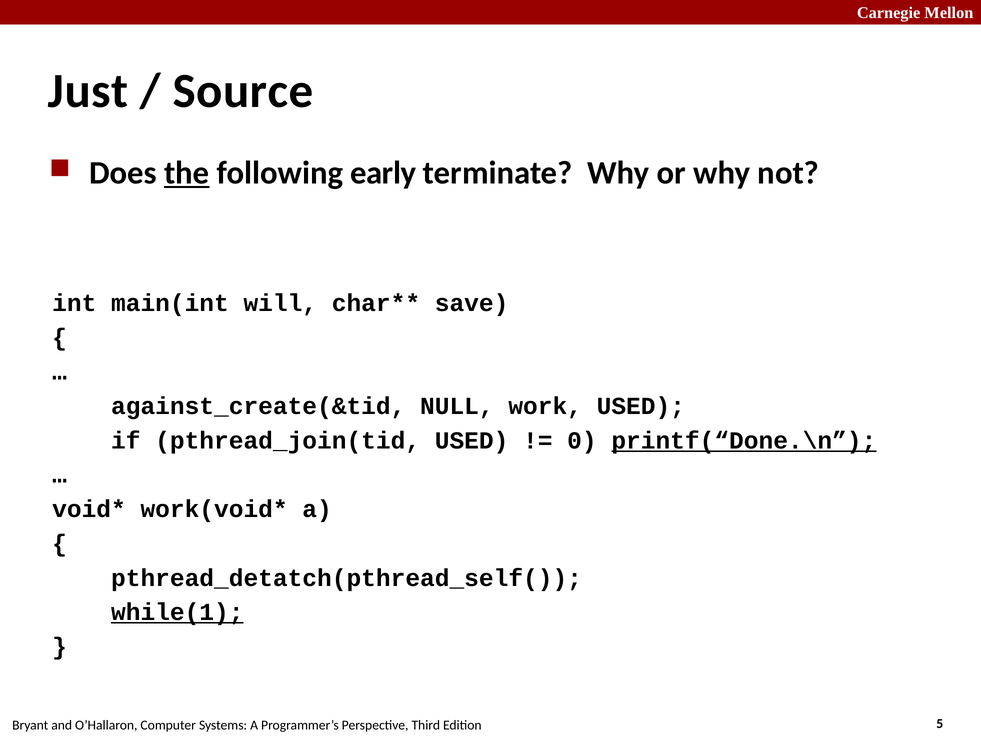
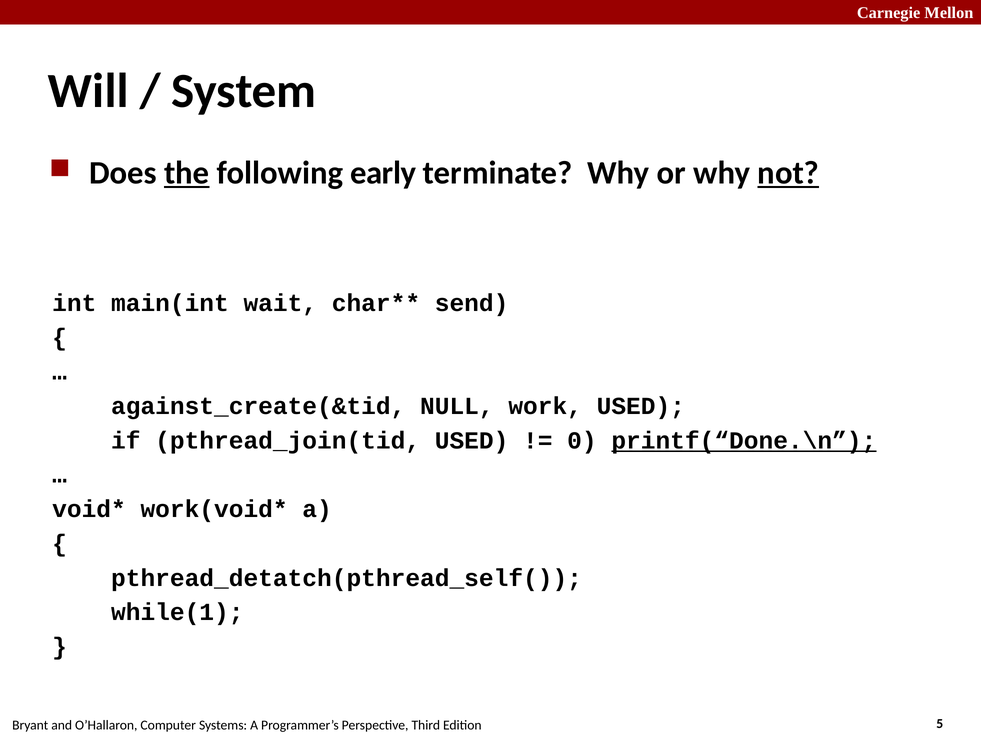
Just: Just -> Will (88, 91)
Source: Source -> System (244, 91)
not underline: none -> present (788, 173)
will: will -> wait (280, 303)
save: save -> send (472, 303)
while(1 underline: present -> none (177, 612)
